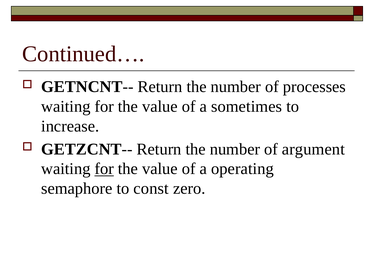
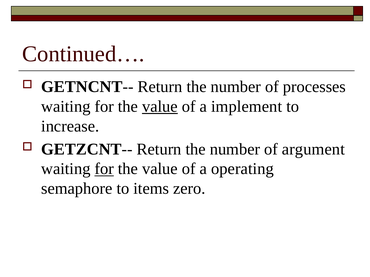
value underline: none -> present (160, 107)
sometimes: sometimes -> implement (247, 107)
const: const -> items (151, 189)
